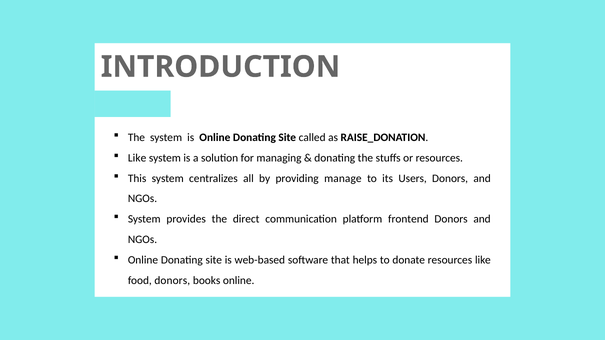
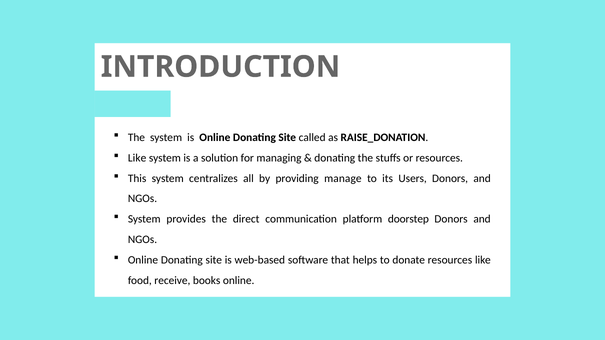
frontend: frontend -> doorstep (408, 219)
food donors: donors -> receive (172, 281)
